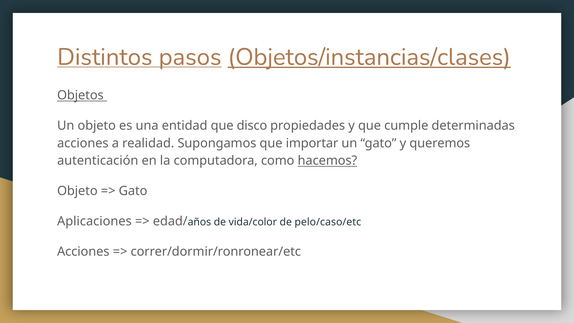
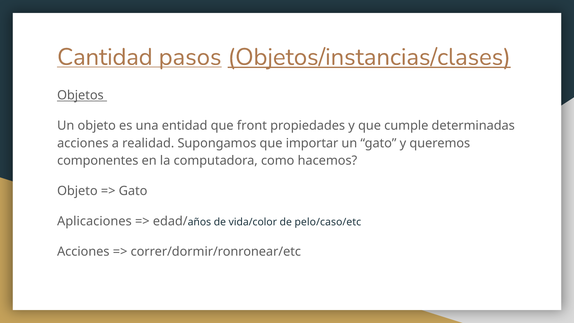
Distintos: Distintos -> Cantidad (105, 57)
disco: disco -> front (252, 126)
autenticación: autenticación -> componentes (98, 161)
hacemos underline: present -> none (327, 161)
